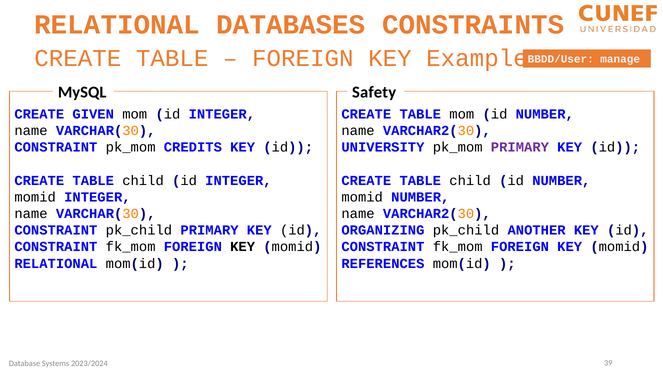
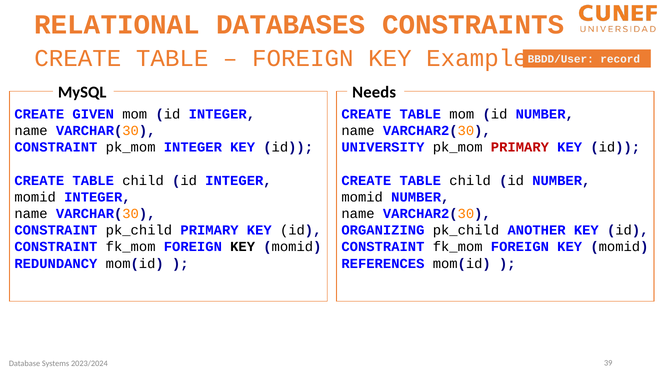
manage: manage -> record (620, 59)
Safety: Safety -> Needs (374, 92)
pk_mom CREDITS: CREDITS -> INTEGER (193, 147)
PRIMARY colour: purple -> red (520, 147)
RELATIONAL: RELATIONAL -> REDUNDANCY (56, 263)
